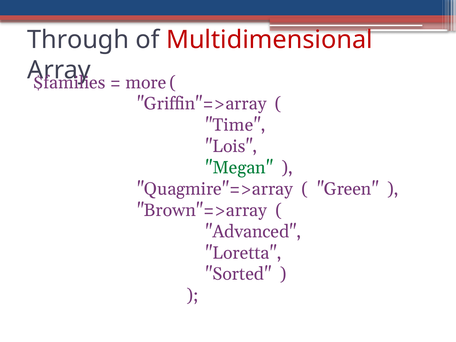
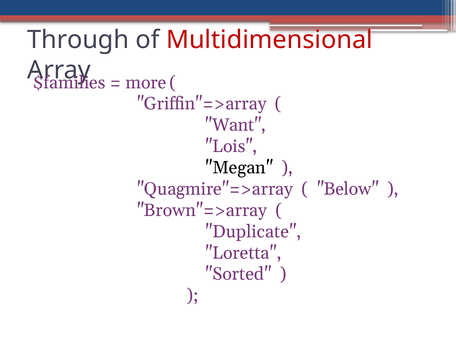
Time: Time -> Want (236, 125)
Megan colour: green -> black (239, 168)
Green: Green -> Below (348, 189)
Advanced: Advanced -> Duplicate (253, 232)
